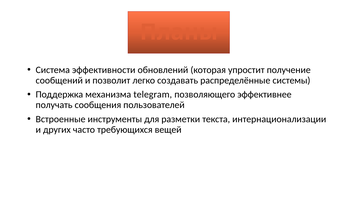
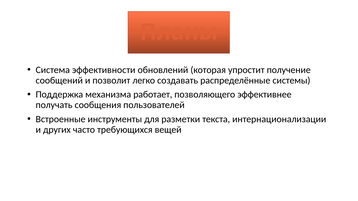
telegram: telegram -> работает (153, 95)
